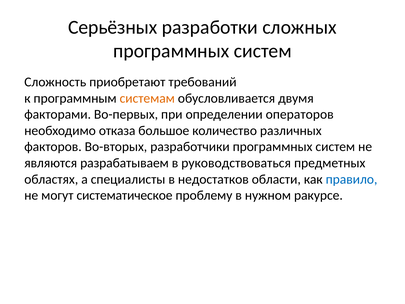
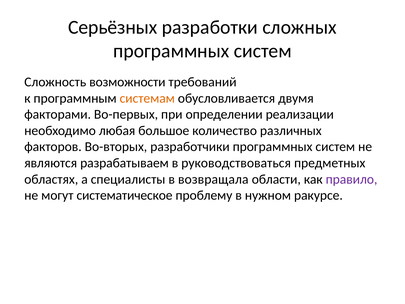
приобретают: приобретают -> возможности (127, 82)
операторов: операторов -> реализации (300, 114)
отказа: отказа -> любая (117, 131)
недостатков: недостатков -> возвращала (213, 179)
правило colour: blue -> purple (352, 179)
